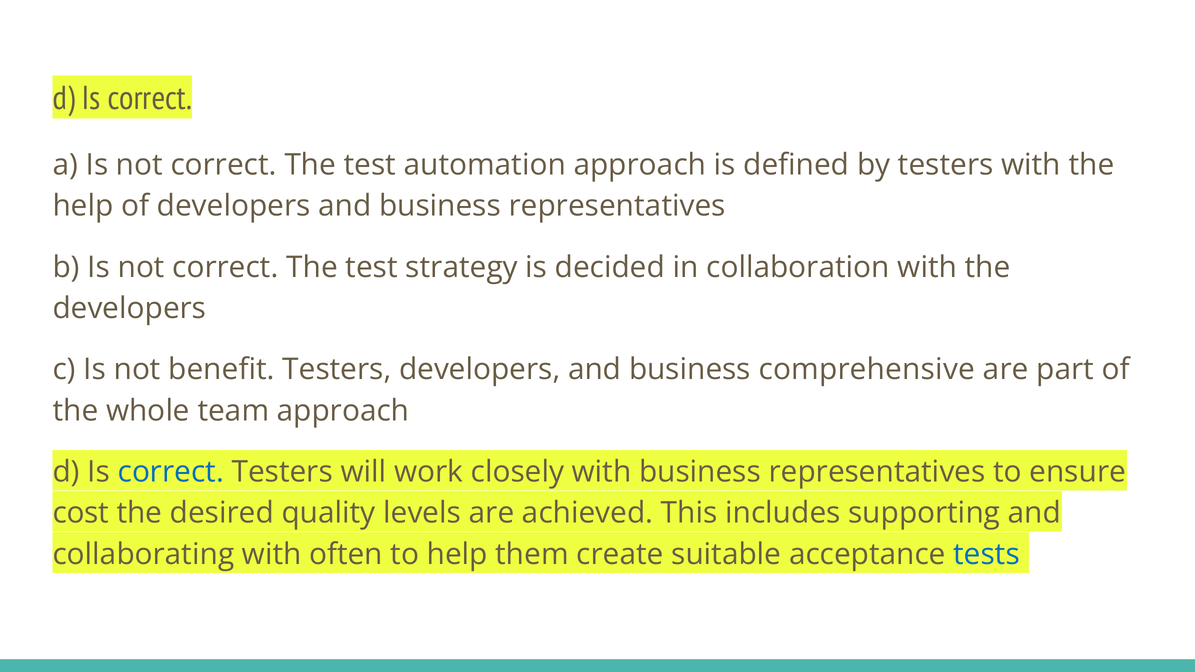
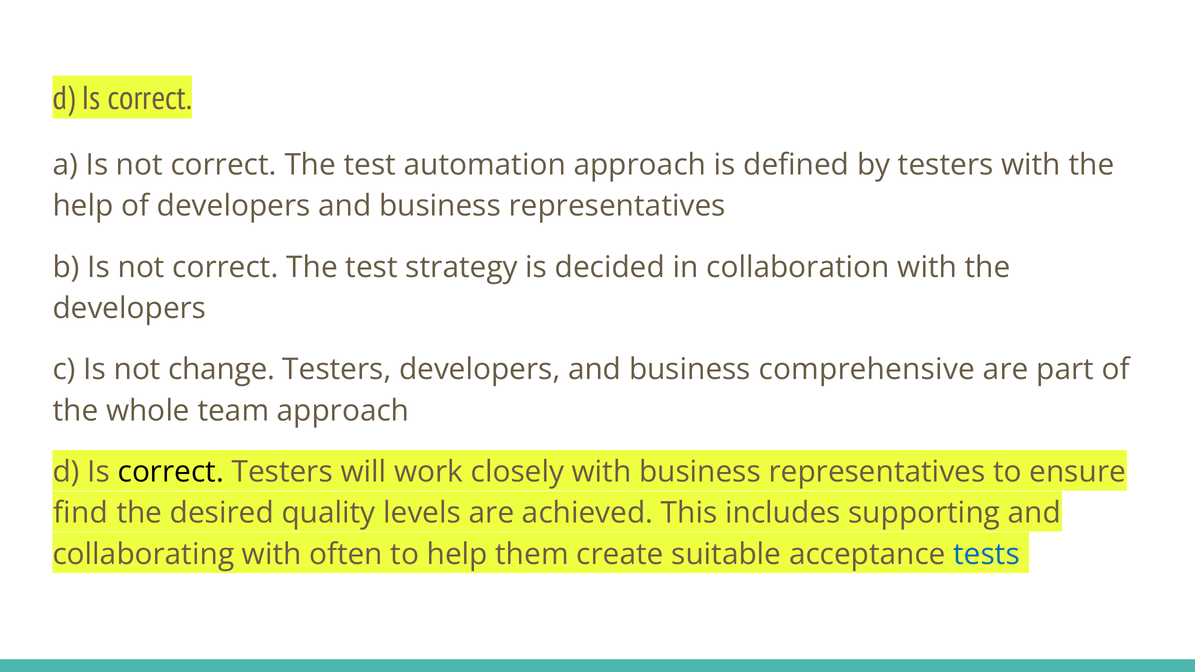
benefit: benefit -> change (222, 370)
correct colour: blue -> black (171, 472)
cost: cost -> find (81, 513)
